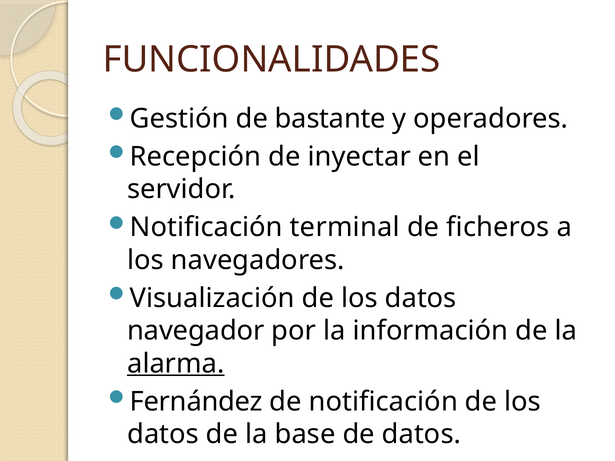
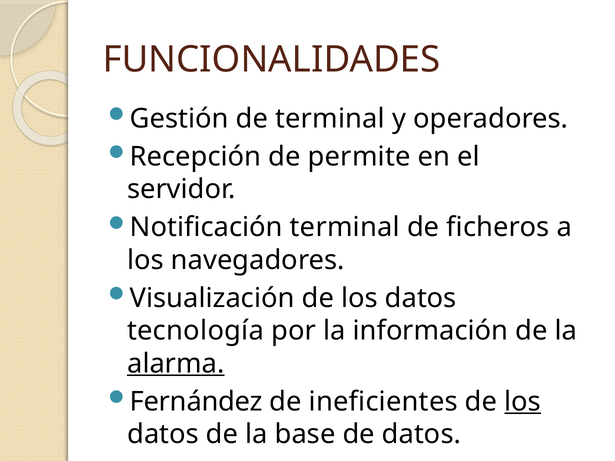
de bastante: bastante -> terminal (330, 119)
inyectar: inyectar -> permite (359, 157)
navegador: navegador -> tecnología (196, 331)
de notificación: notificación -> ineficientes (383, 402)
los underline: none -> present (523, 402)
